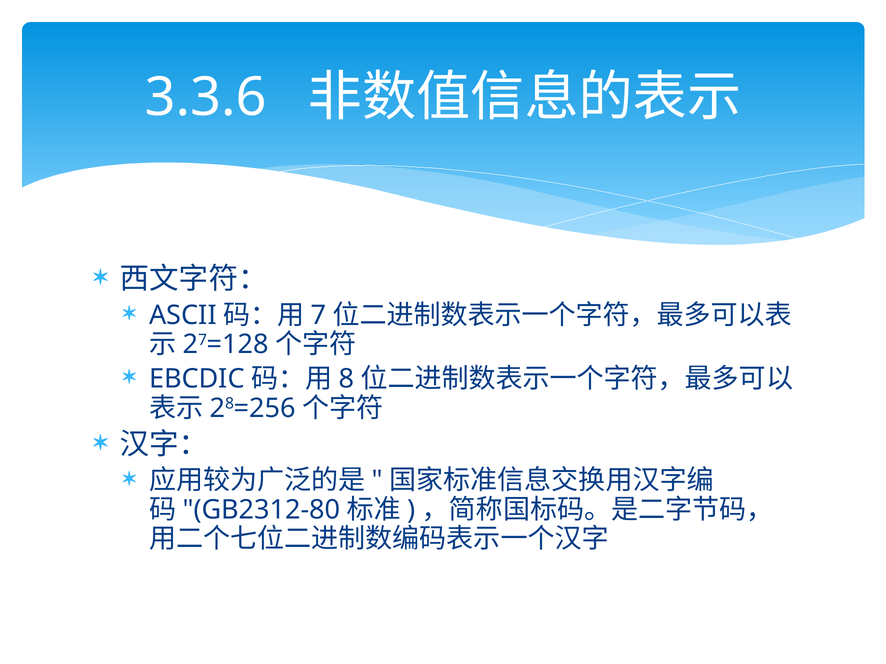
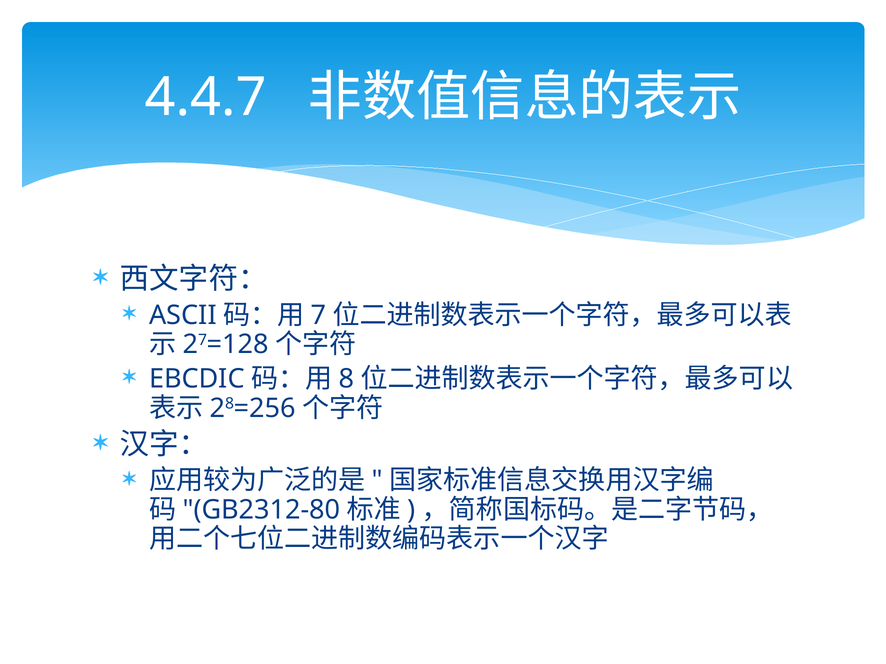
3.3.6: 3.3.6 -> 4.4.7 (206, 97)
